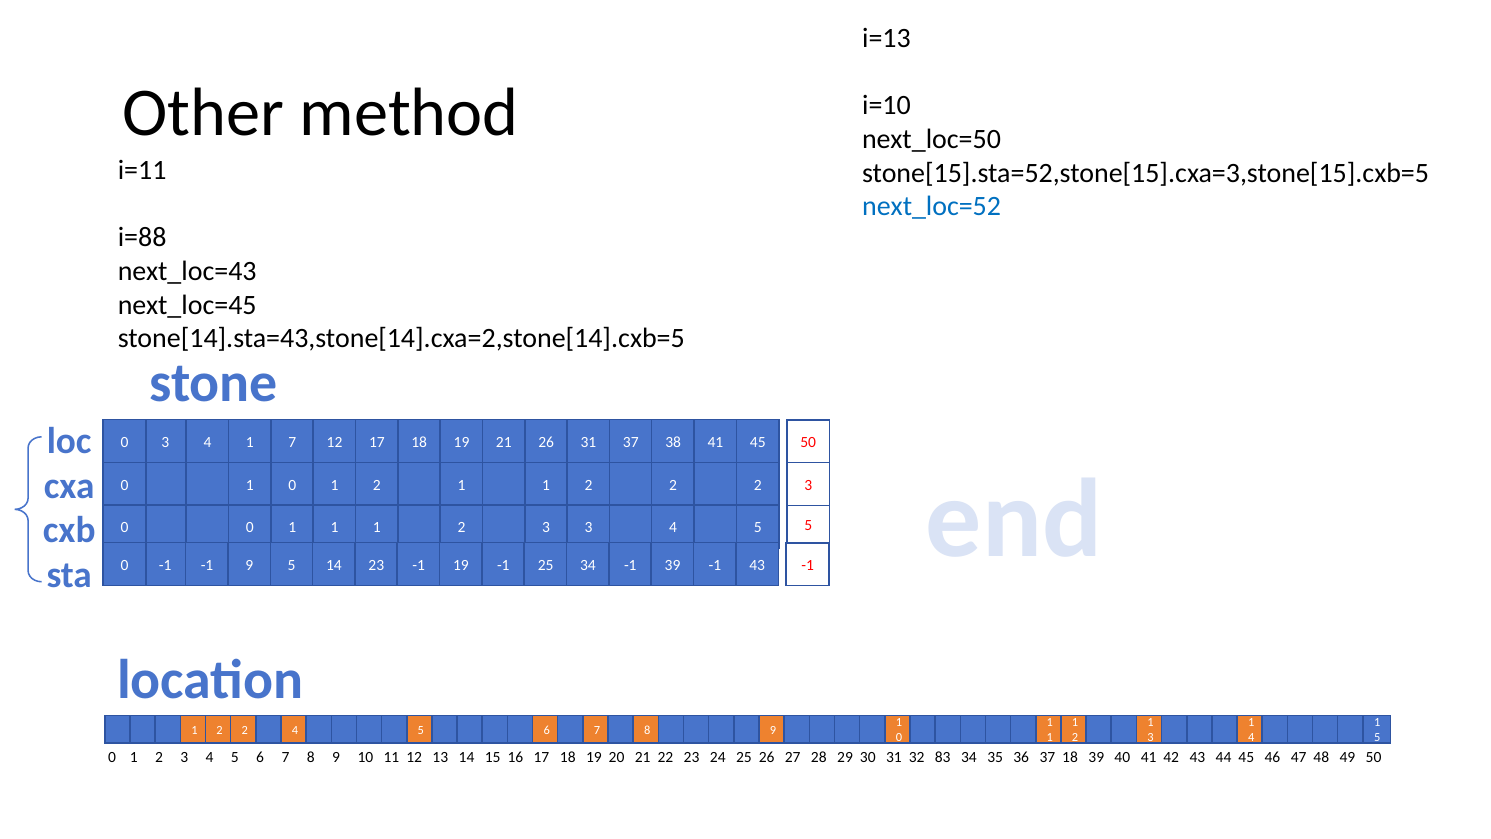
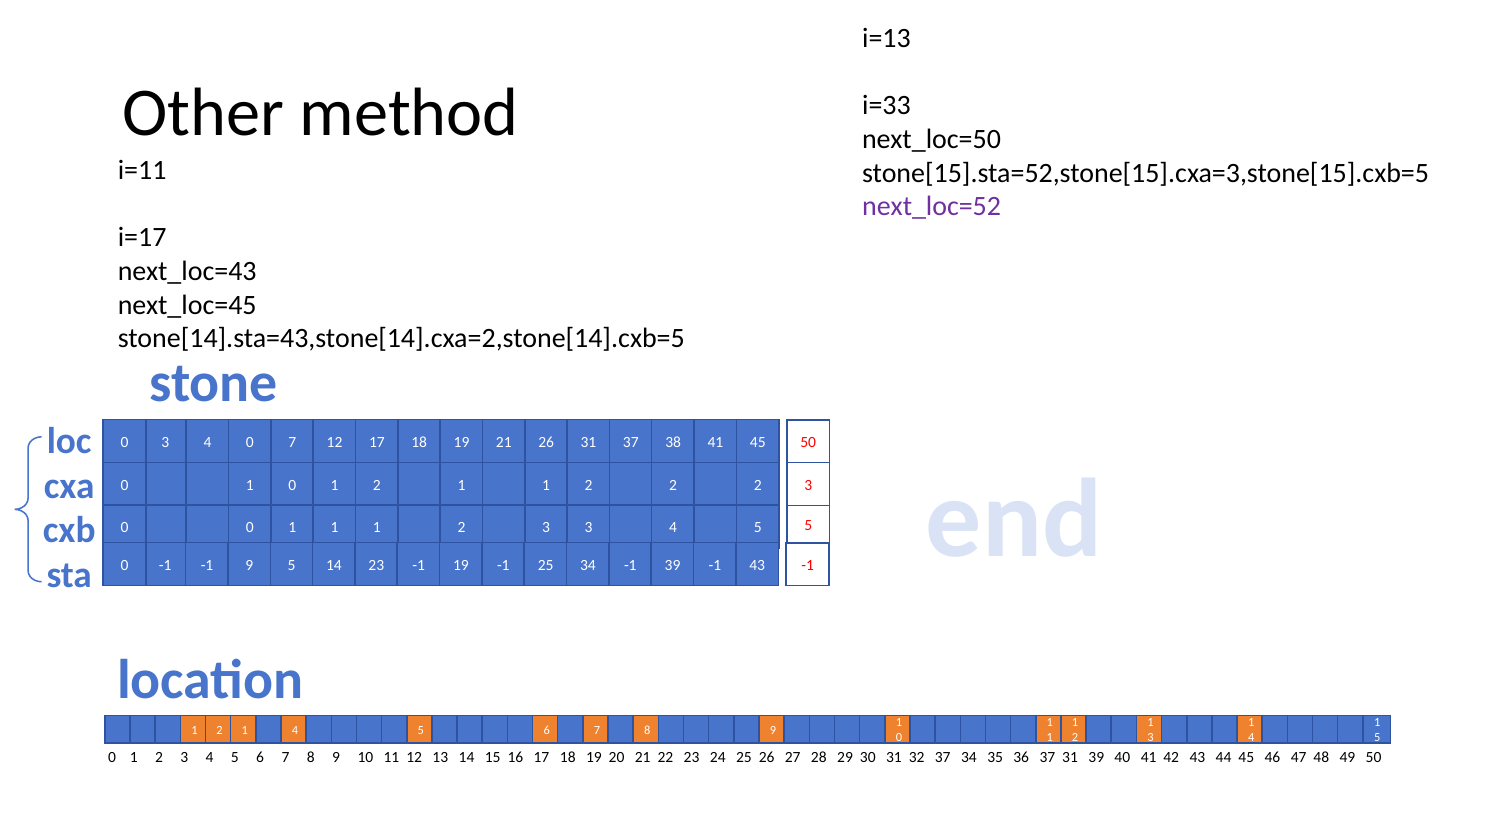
i=10: i=10 -> i=33 (886, 106)
next_loc=52 colour: blue -> purple (932, 206)
i=88: i=88 -> i=17 (142, 238)
4 1: 1 -> 0 (250, 442)
2: 2 -> 1 (245, 730)
32 83: 83 -> 37 (943, 757)
37 18: 18 -> 31 (1070, 757)
